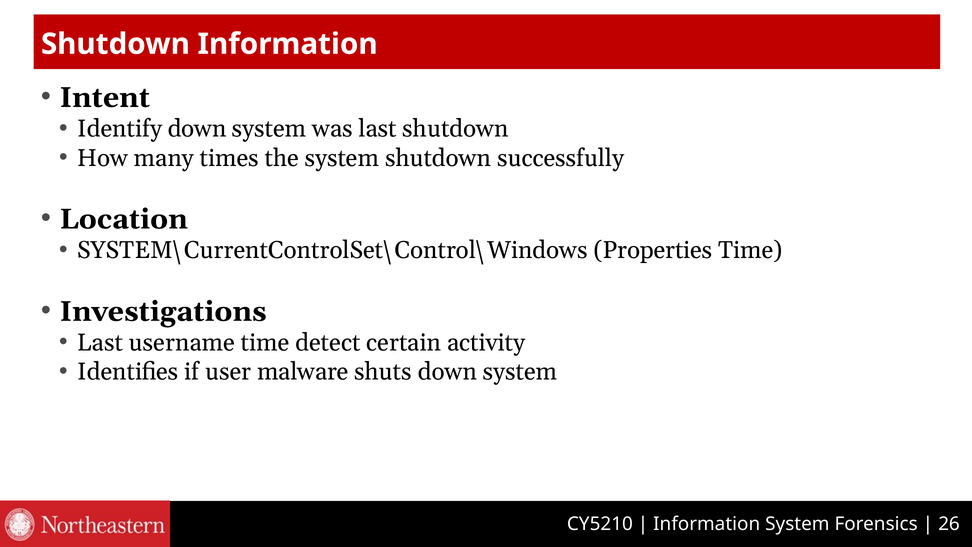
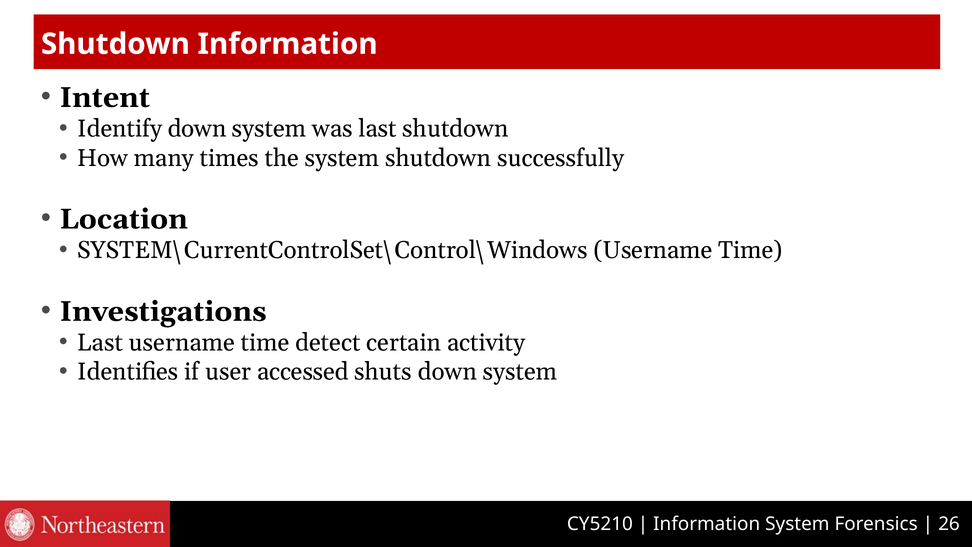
SYSTEM\CurrentControlSet\Control\Windows Properties: Properties -> Username (653, 250)
malware: malware -> accessed (303, 372)
